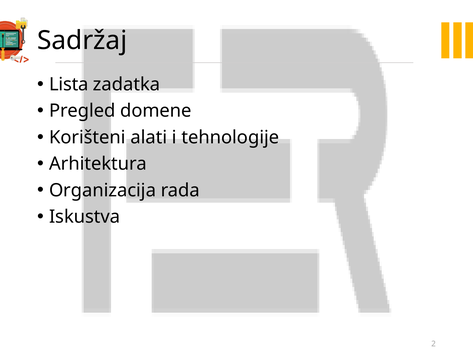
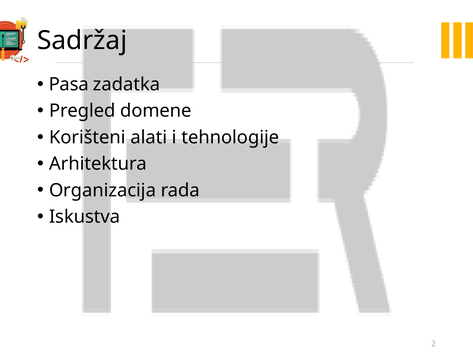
Lista: Lista -> Pasa (69, 84)
